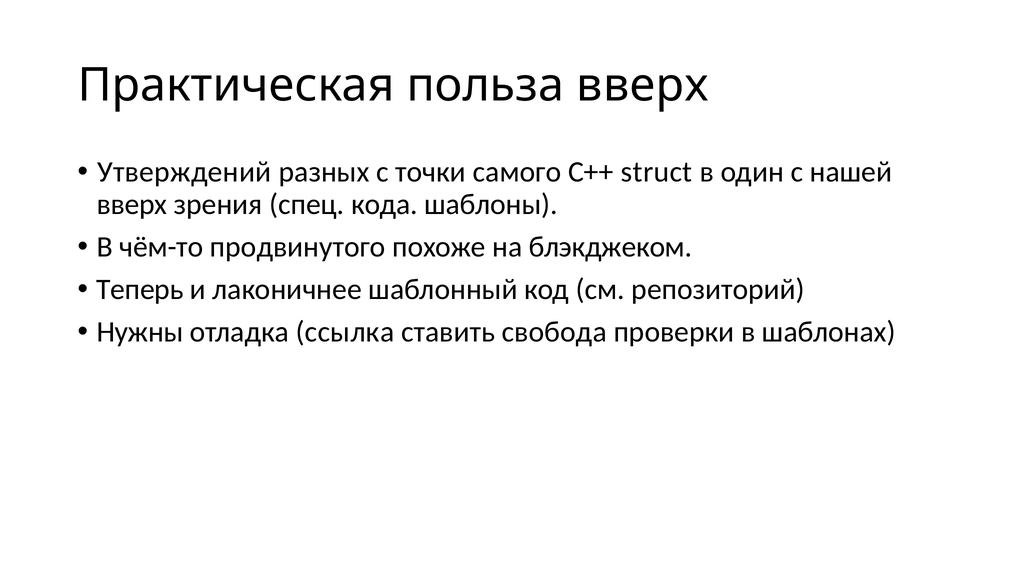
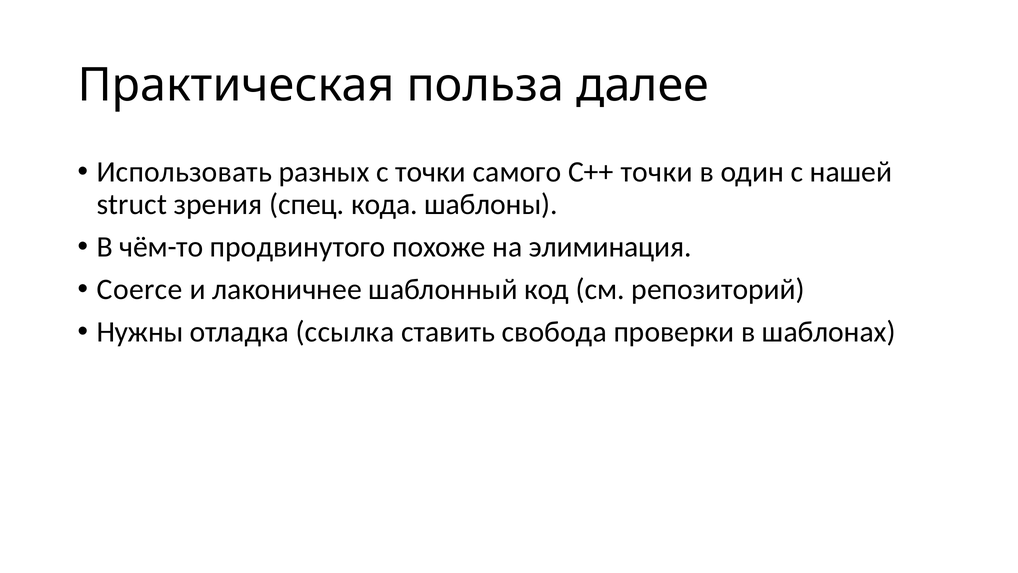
польза вверх: вверх -> далее (643, 86)
Утверждений: Утверждений -> Использовать (184, 172)
C++ struct: struct -> точки (657, 172)
вверх: вверх -> struct (132, 204)
блэкджеком: блэкджеком -> элиминация (610, 247)
Теперь: Теперь -> Coerce (140, 289)
